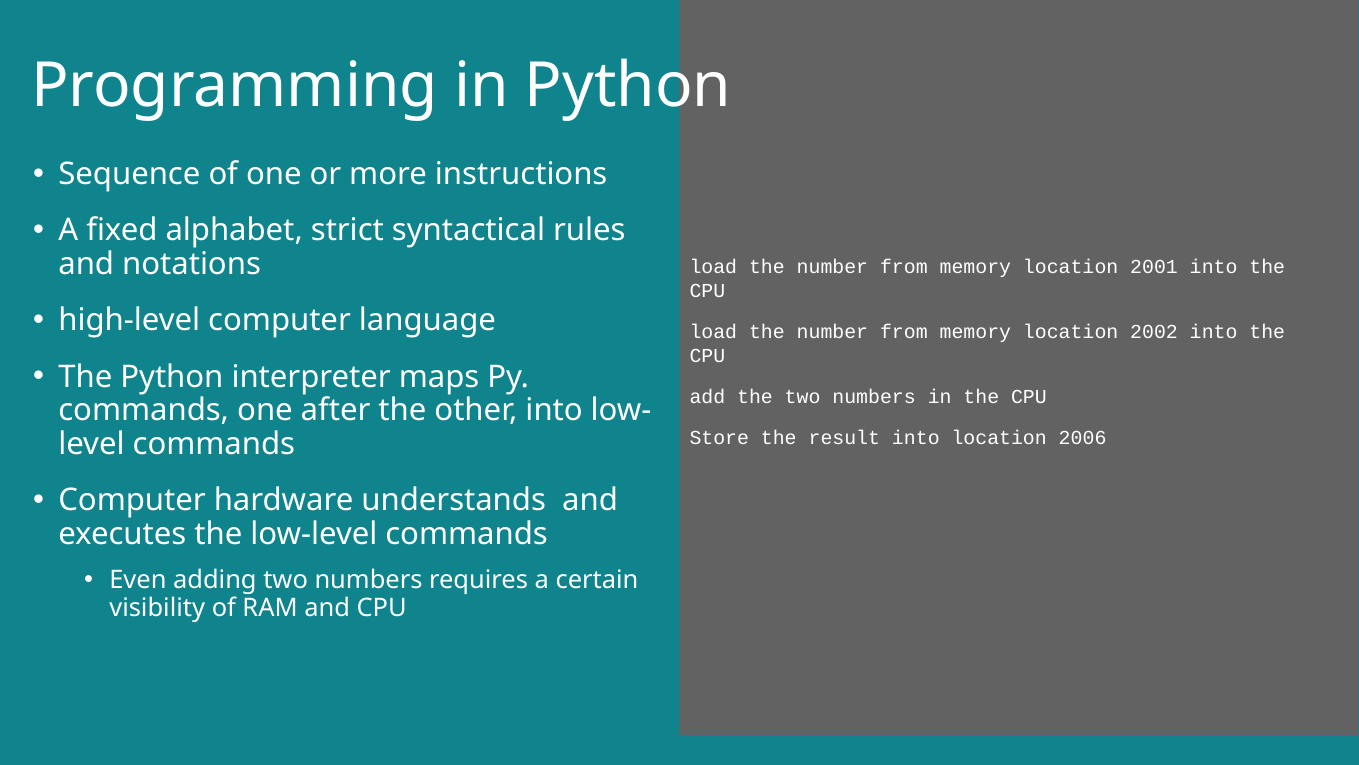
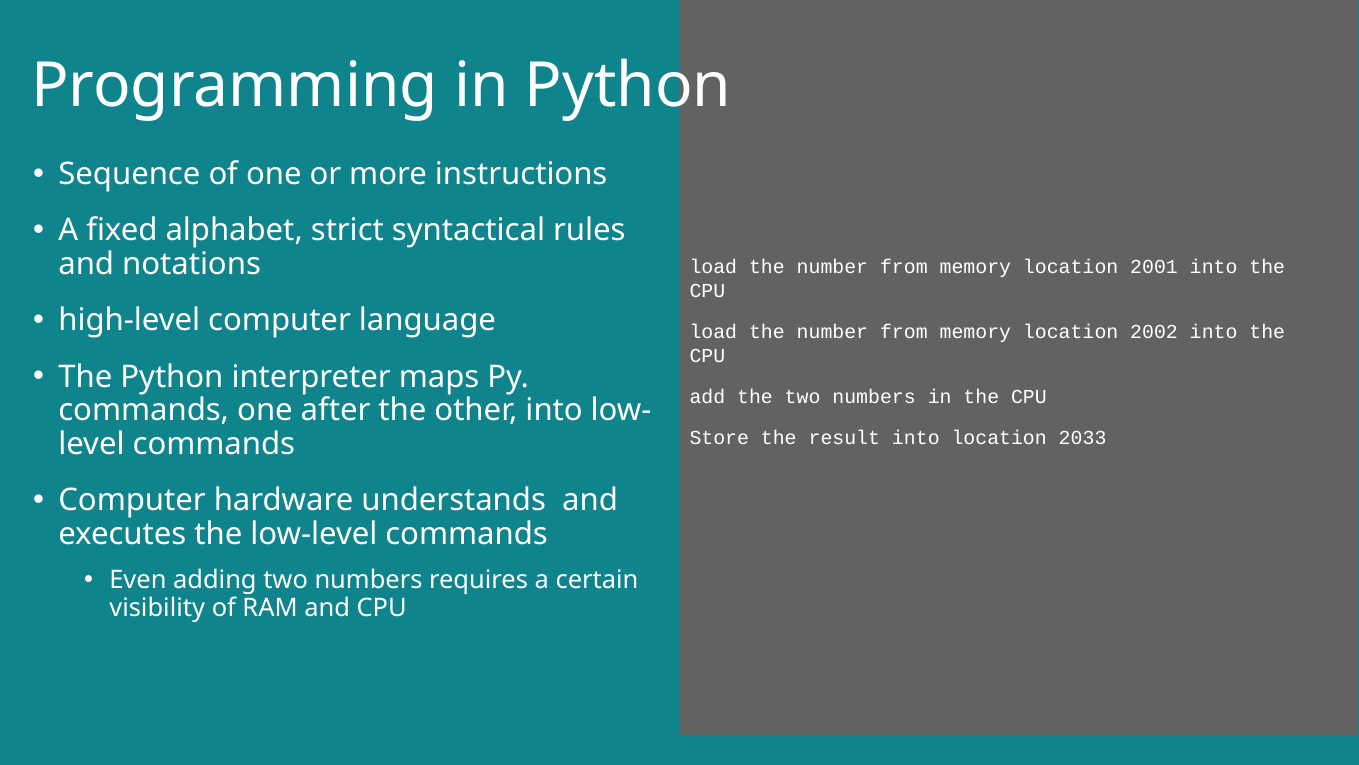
2006: 2006 -> 2033 (1083, 437)
